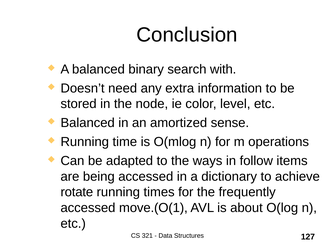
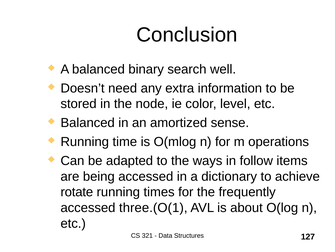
with: with -> well (223, 69)
move.(O(1: move.(O(1 -> three.(O(1 (153, 207)
